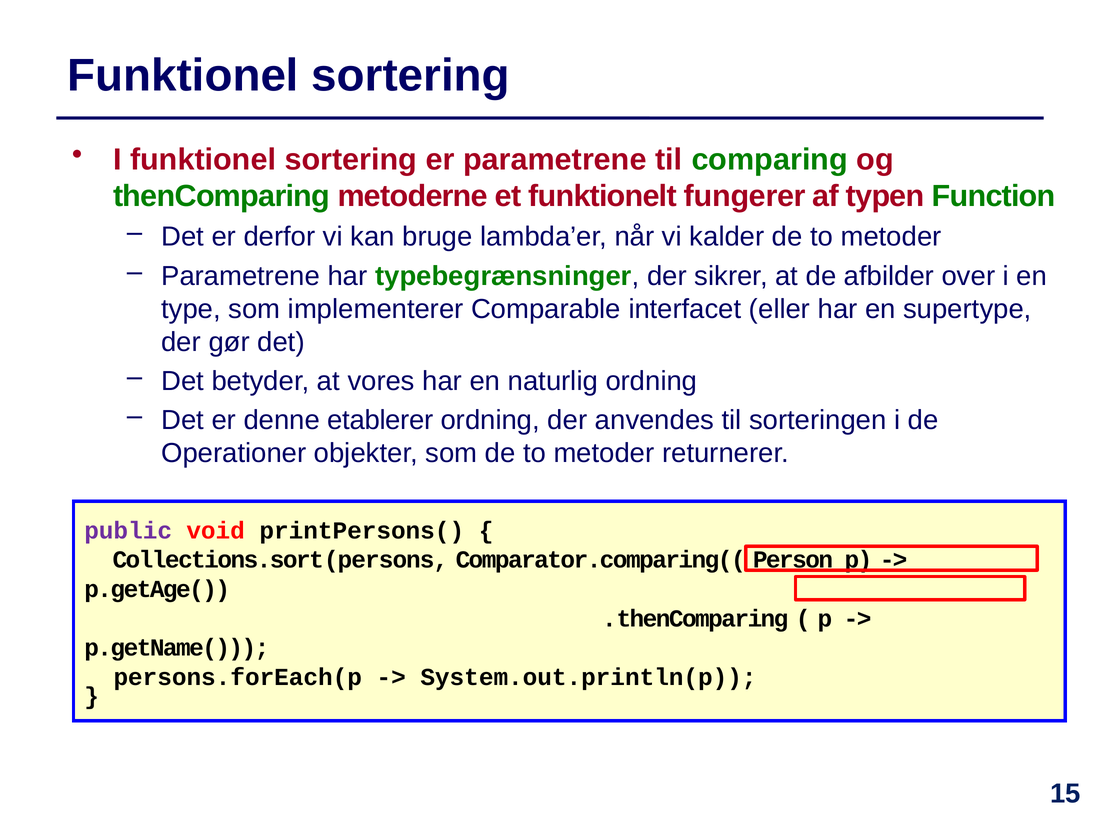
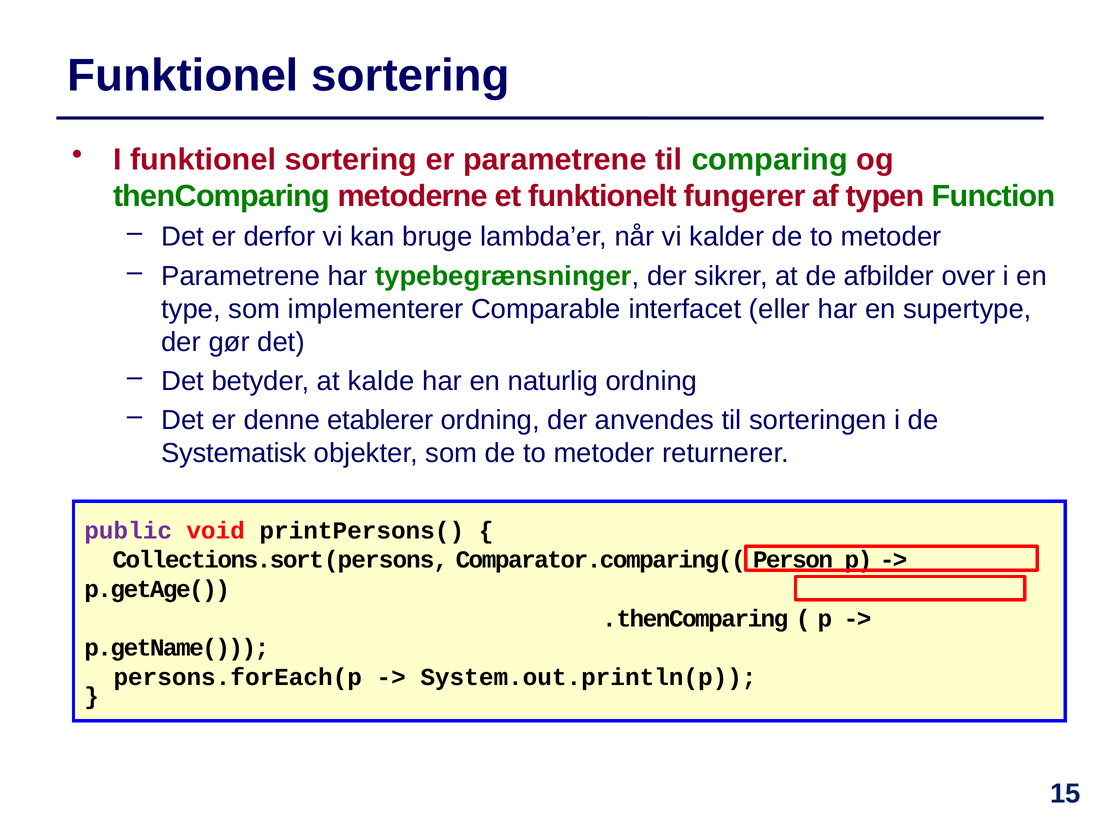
vores: vores -> kalde (381, 381)
Operationer: Operationer -> Systematisk (234, 453)
